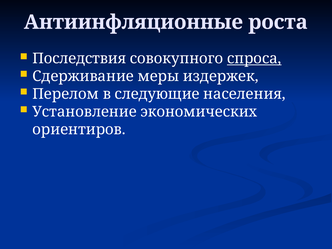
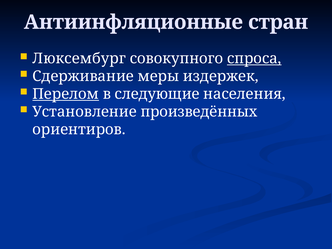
роста: роста -> стран (278, 22)
Последствия: Последствия -> Люксембург (79, 59)
Перелом underline: none -> present (66, 94)
экономических: экономических -> произведённых (199, 112)
